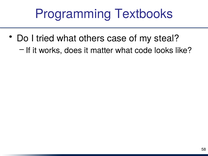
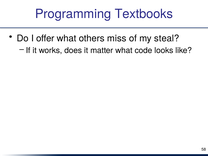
tried: tried -> offer (45, 38)
case: case -> miss (117, 38)
